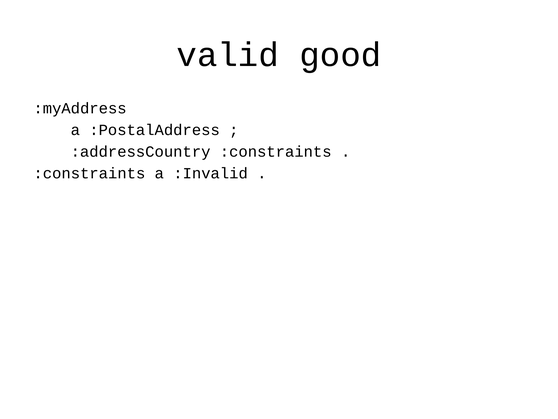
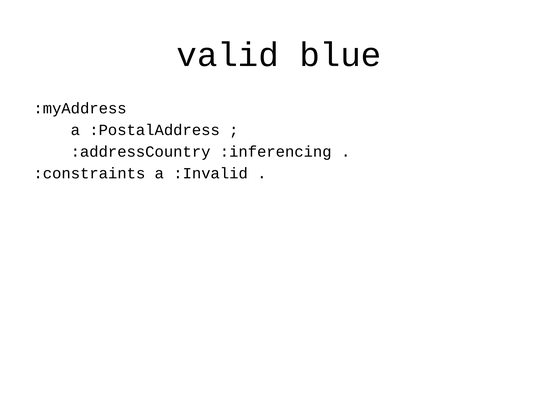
good: good -> blue (340, 55)
:addressCountry :constraints: :constraints -> :inferencing (276, 152)
